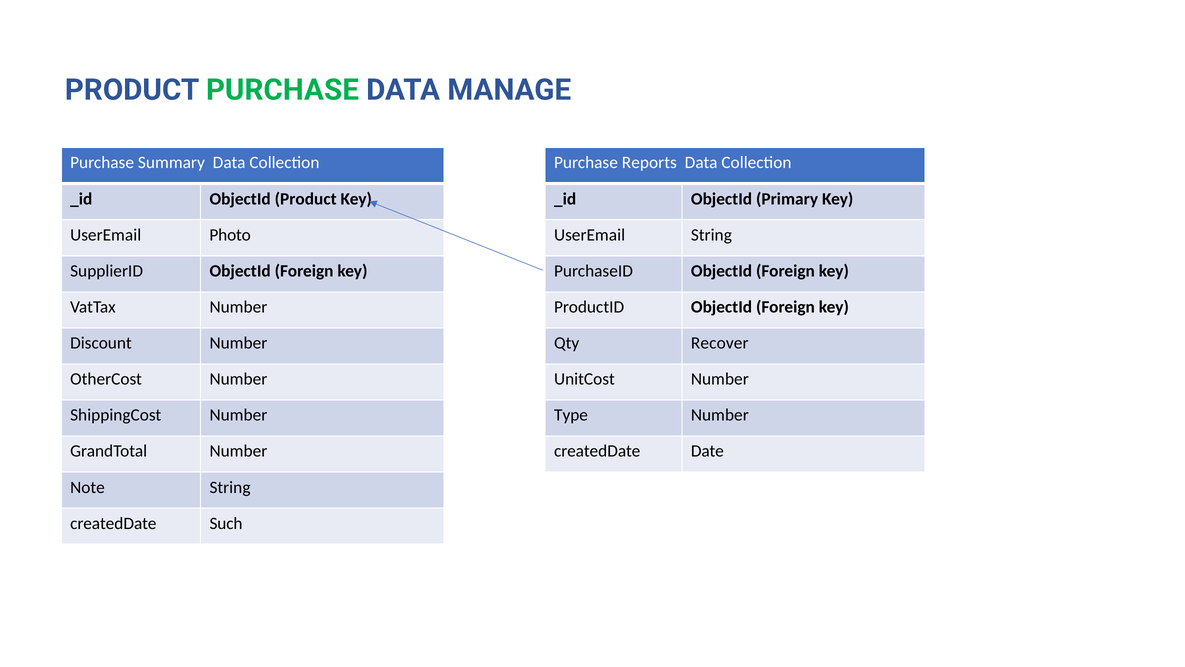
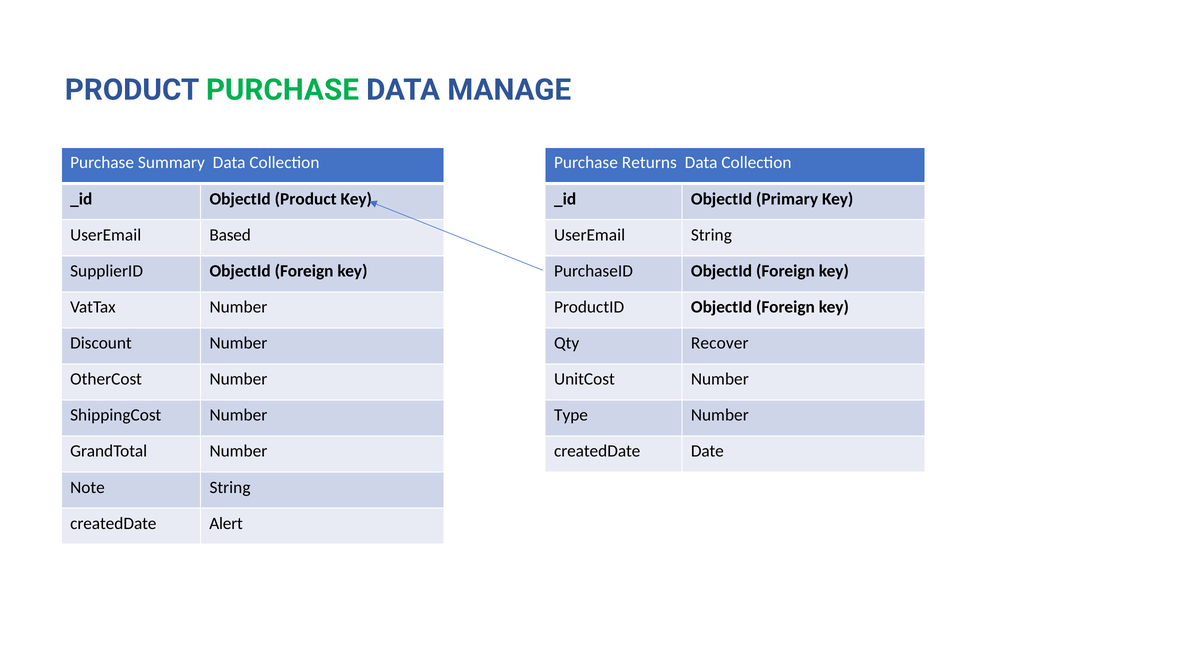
Reports: Reports -> Returns (649, 163)
Photo: Photo -> Based (230, 235)
Such: Such -> Alert (226, 523)
